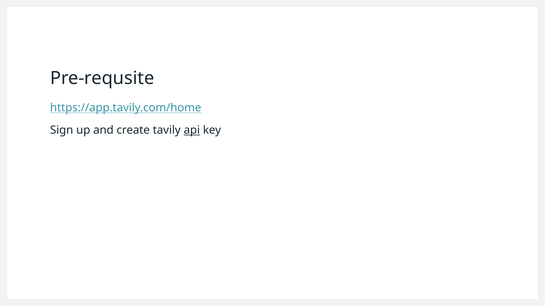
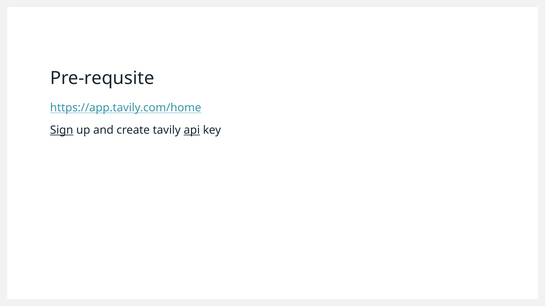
Sign underline: none -> present (62, 130)
